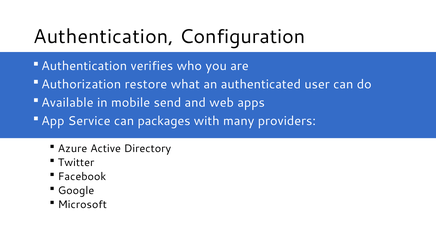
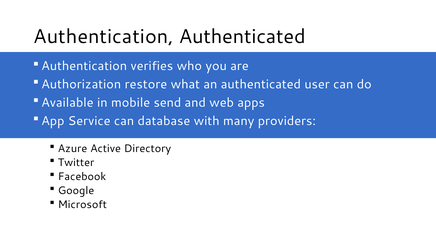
Authentication Configuration: Configuration -> Authenticated (242, 37)
packages: packages -> database (164, 121)
